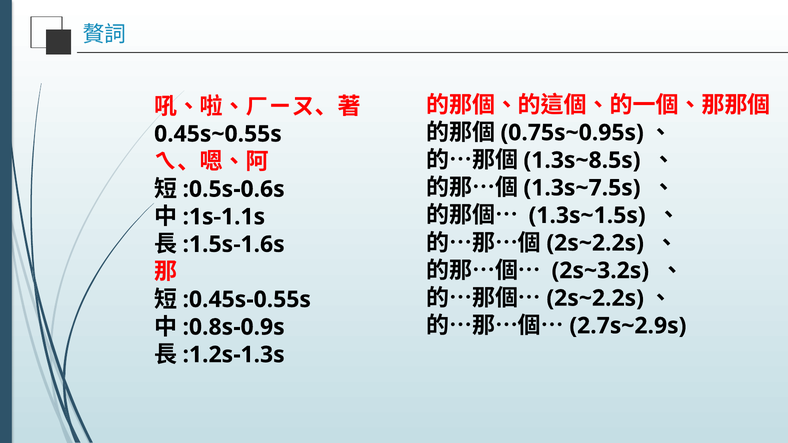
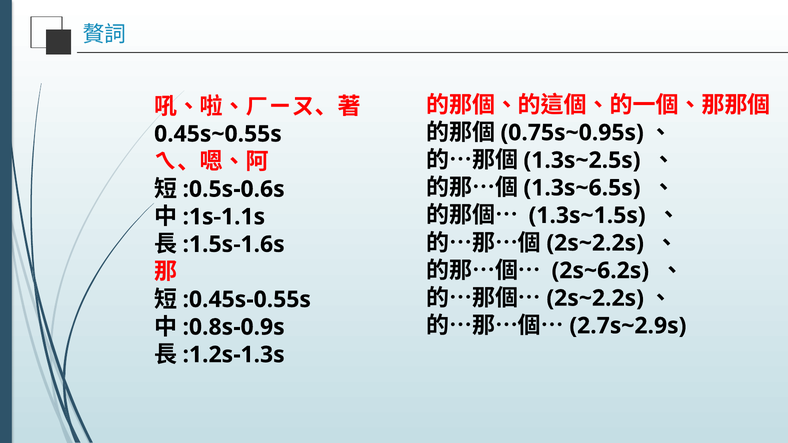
1.3s~8.5s: 1.3s~8.5s -> 1.3s~2.5s (582, 160)
1.3s~7.5s: 1.3s~7.5s -> 1.3s~6.5s (582, 188)
2s~3.2s: 2s~3.2s -> 2s~6.2s (600, 271)
